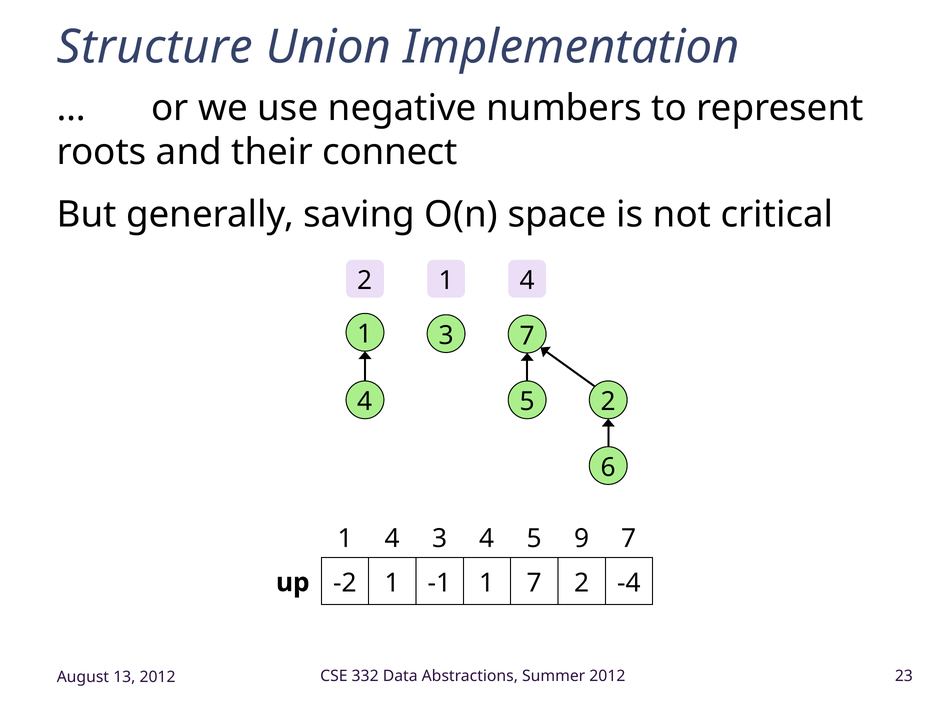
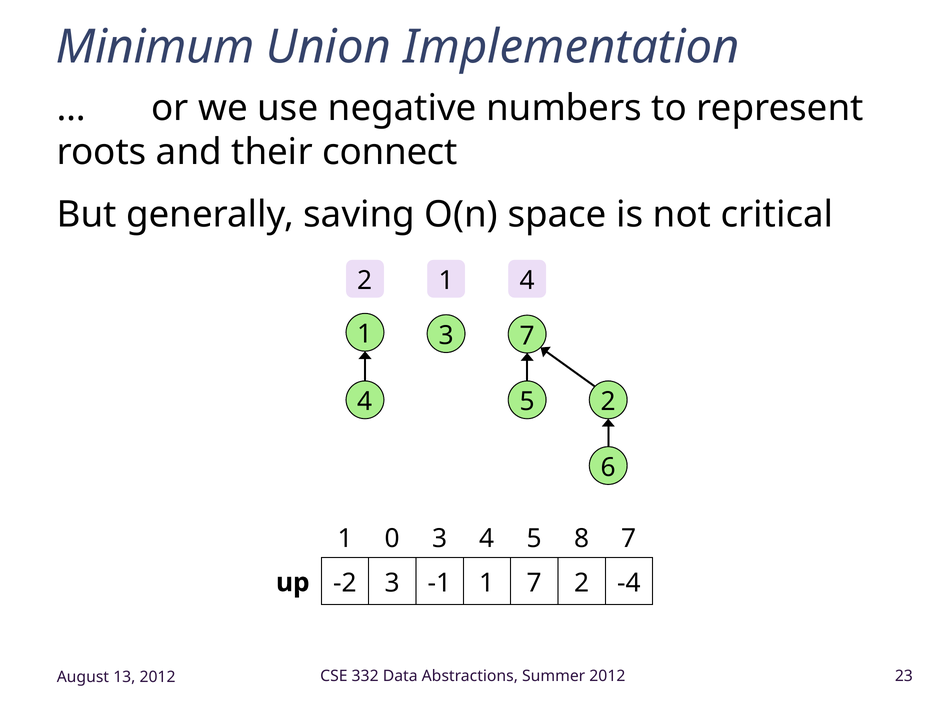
Structure: Structure -> Minimum (155, 47)
4: 4 -> 0 (392, 539)
9: 9 -> 8 (582, 539)
-2 1: 1 -> 3 (392, 583)
